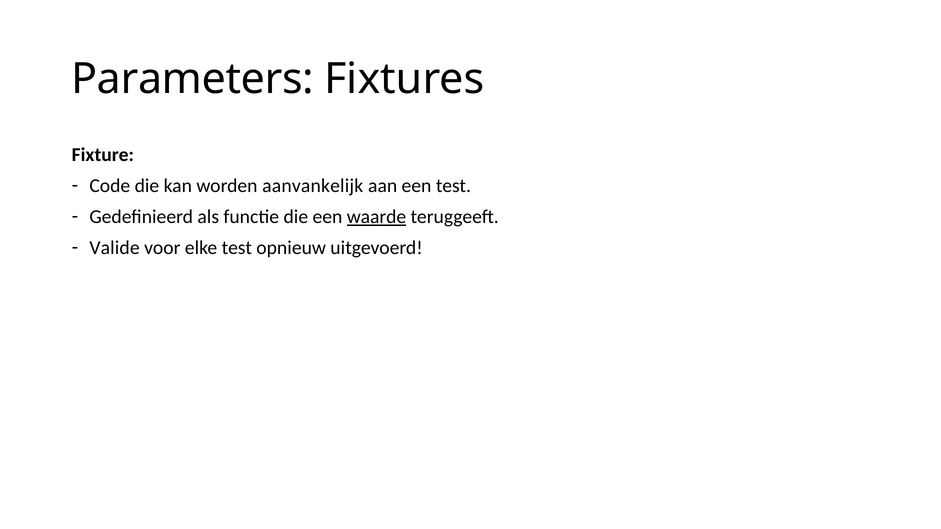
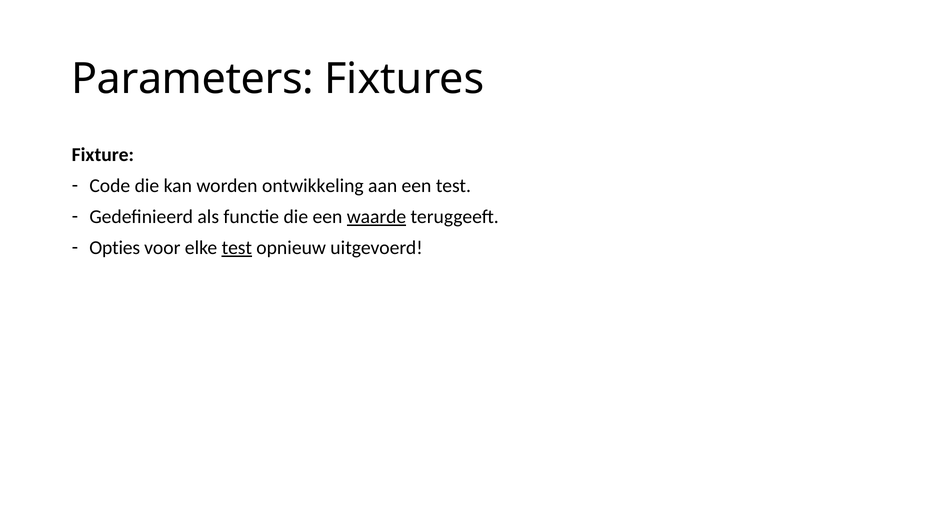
aanvankelijk: aanvankelijk -> ontwikkeling (313, 186)
Valide: Valide -> Opties (115, 248)
test underline: none -> present (237, 248)
